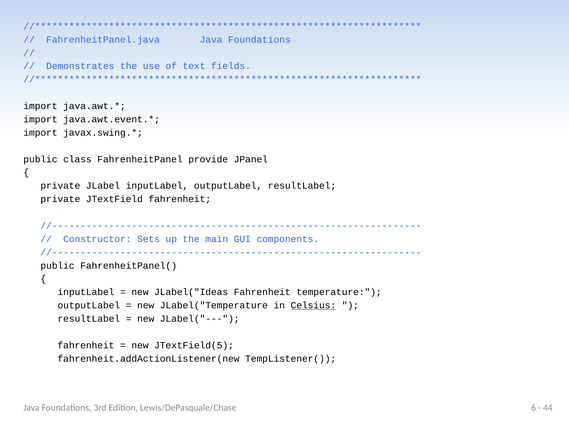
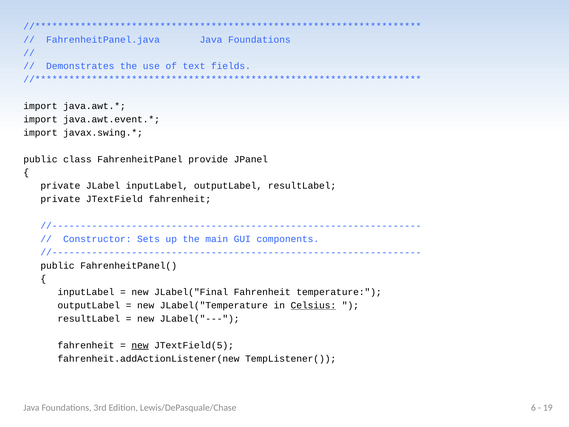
JLabel("Ideas: JLabel("Ideas -> JLabel("Final (191, 292)
new underline: none -> present (140, 345)
44: 44 -> 19 (548, 407)
